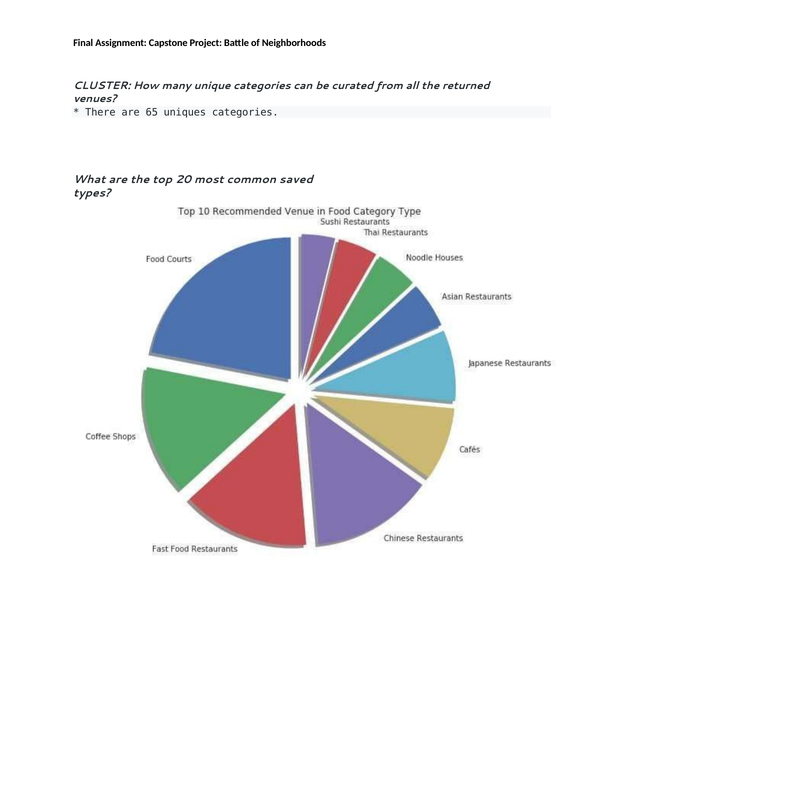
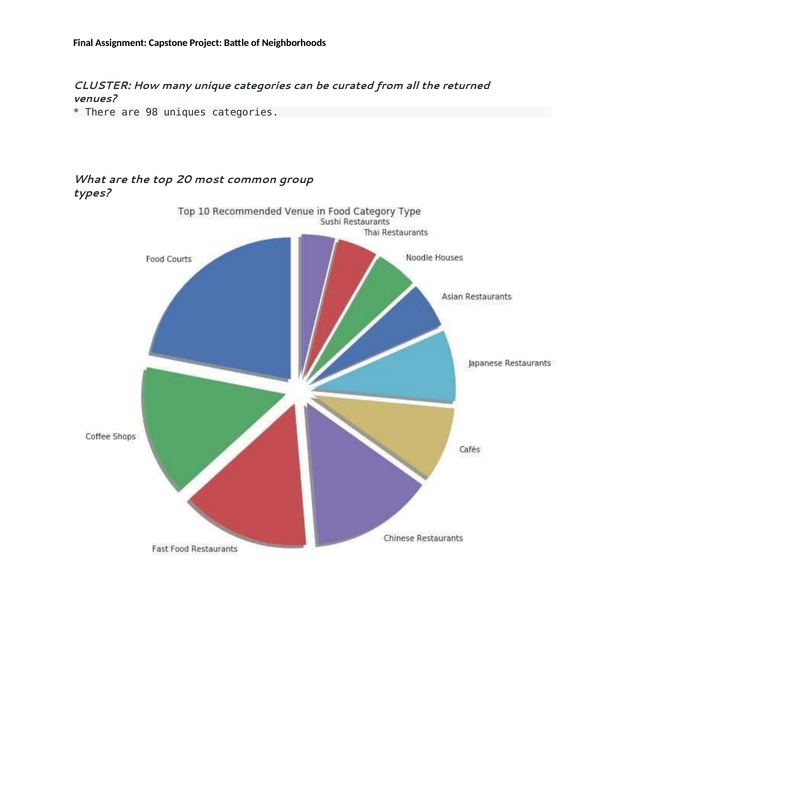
65: 65 -> 98 (152, 112)
saved: saved -> group (296, 180)
